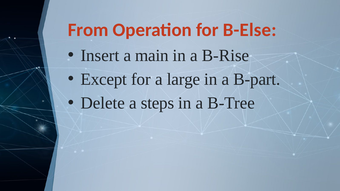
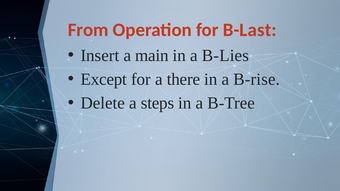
B-Else: B-Else -> B-Last (250, 30)
B-Rise: B-Rise -> B-Lies (225, 56)
large: large -> there (184, 79)
B-part: B-part -> B-rise (257, 79)
